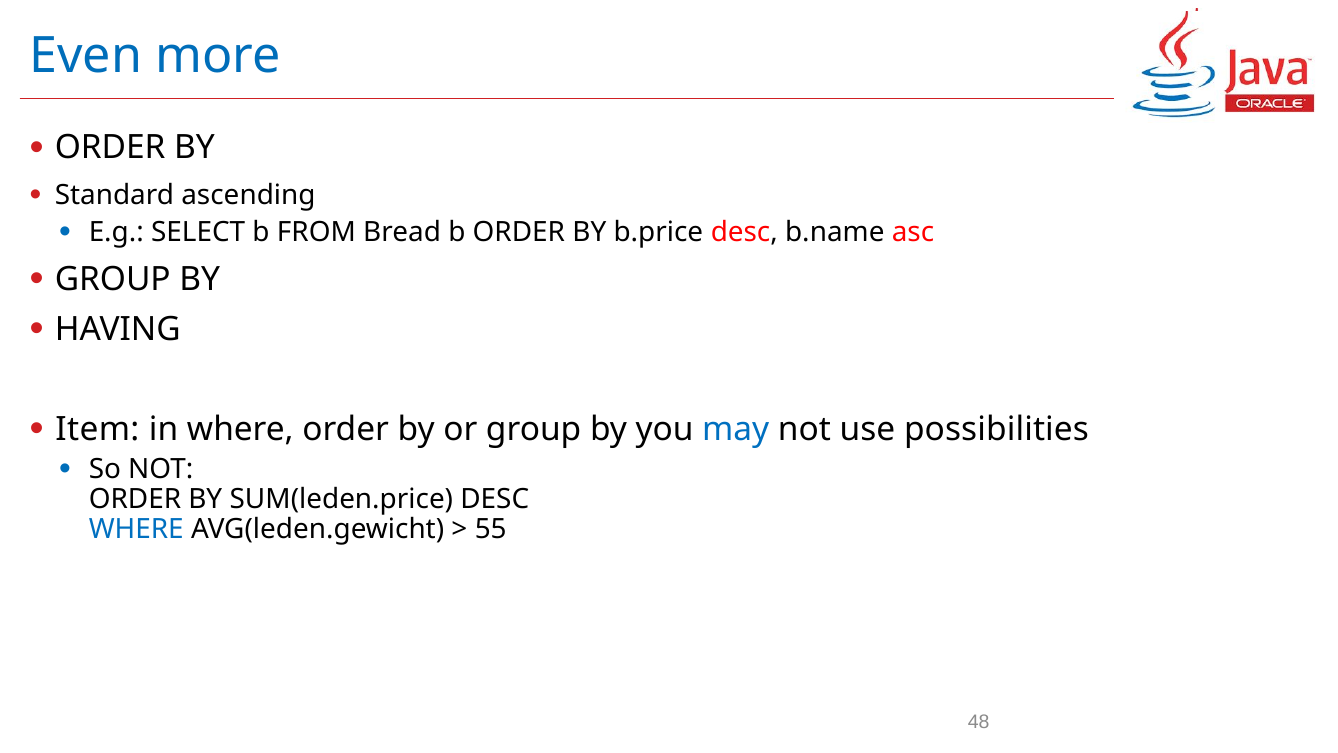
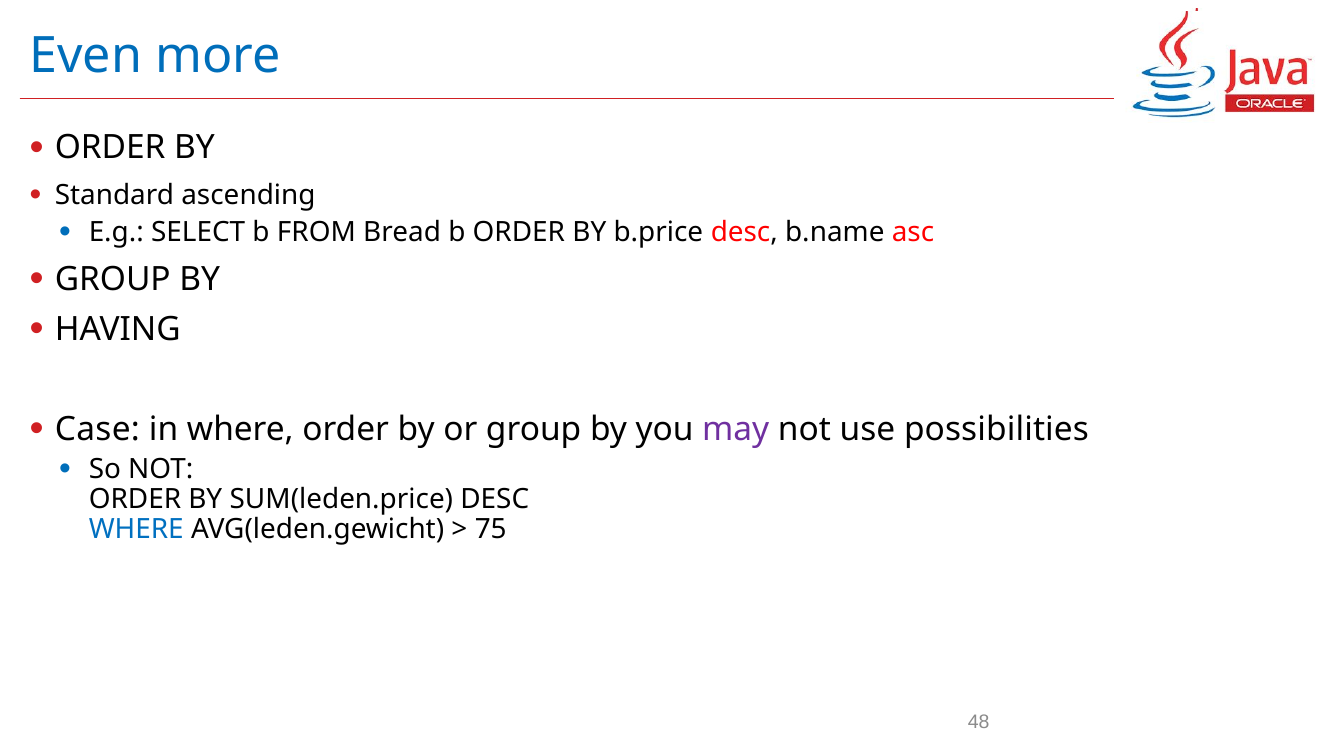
Item: Item -> Case (97, 429)
may colour: blue -> purple (736, 429)
55: 55 -> 75 (491, 529)
